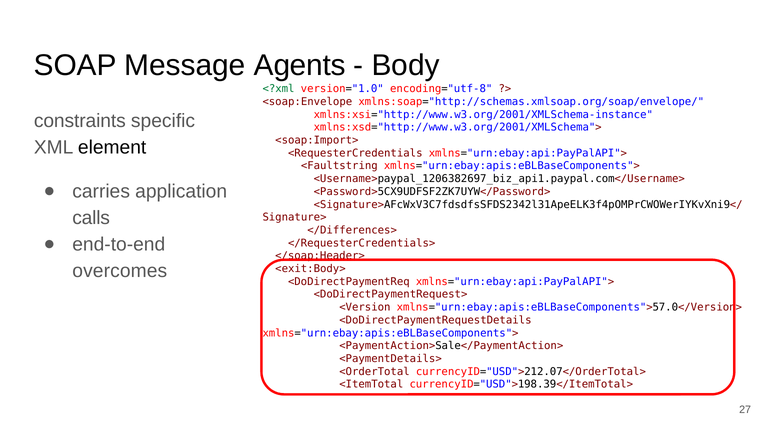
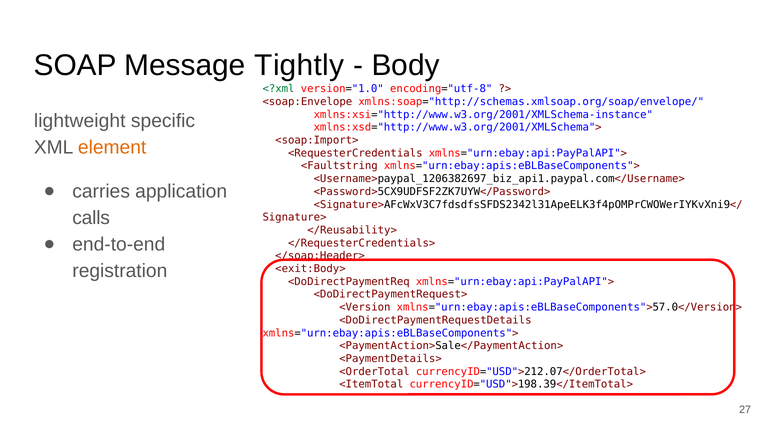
Agents: Agents -> Tightly (299, 65)
constraints: constraints -> lightweight (80, 121)
element colour: black -> orange (112, 147)
</Differences>: </Differences> -> </Reusability> (352, 230)
overcomes: overcomes -> registration (120, 271)
